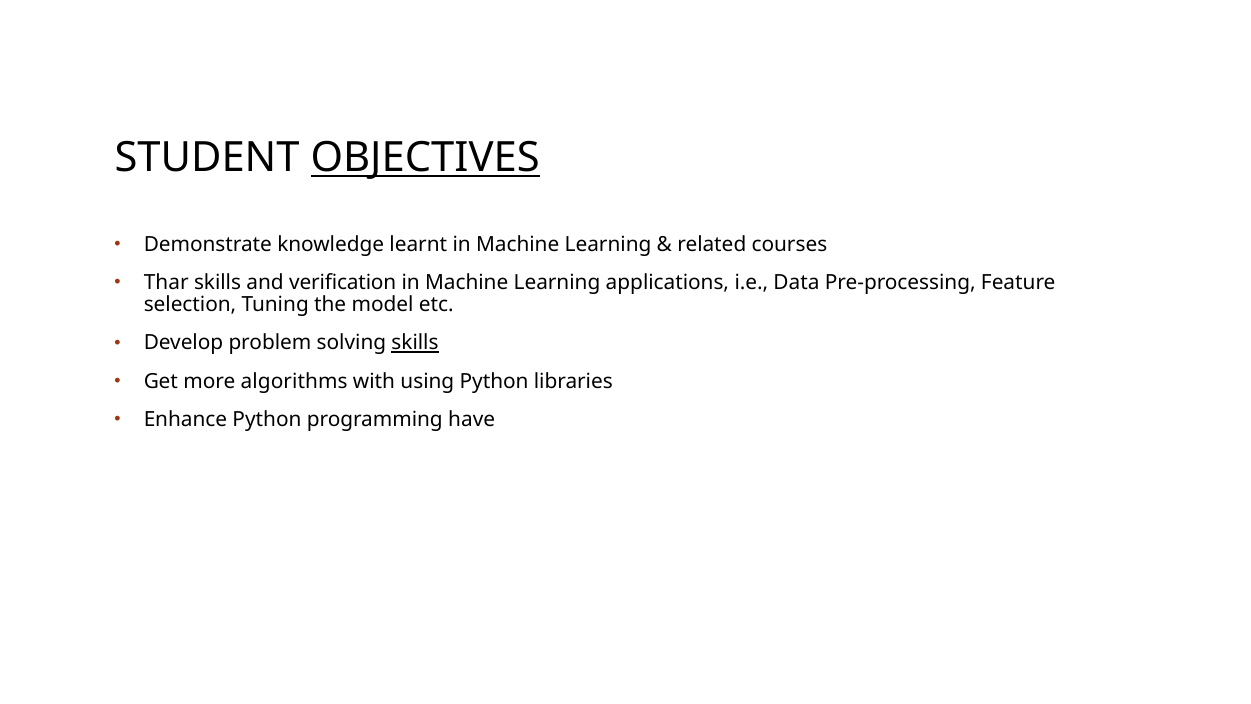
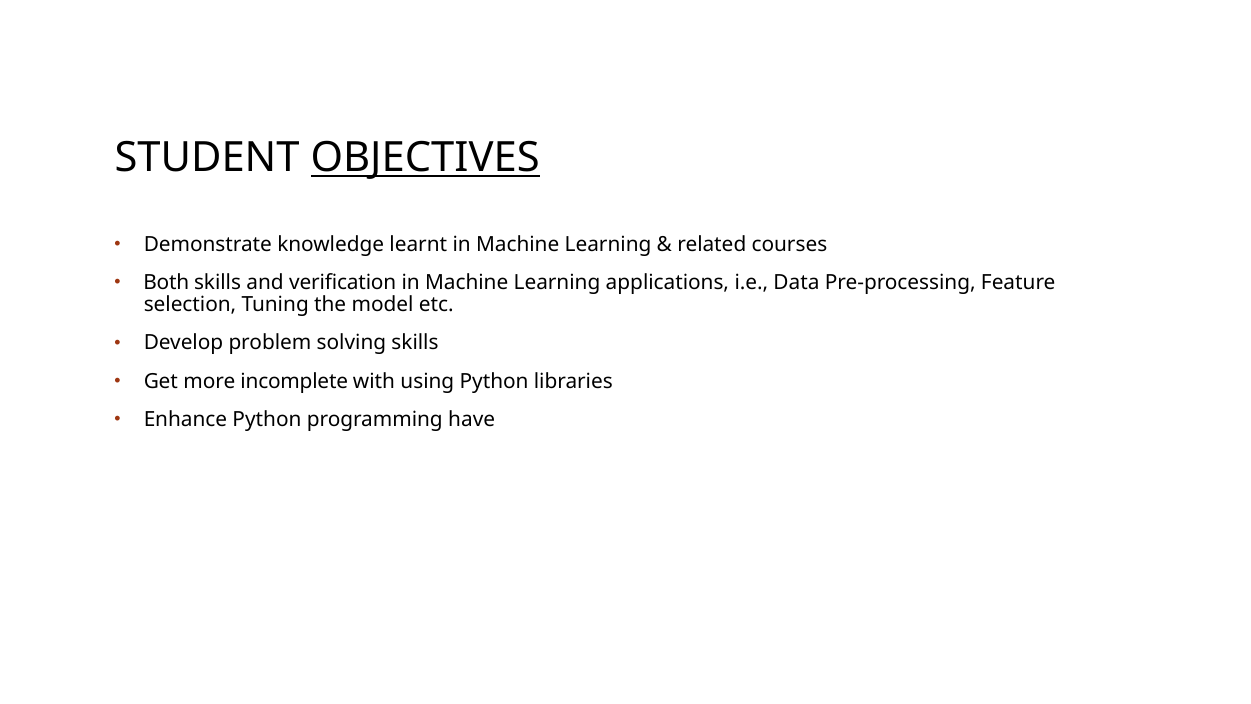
Thar: Thar -> Both (166, 282)
skills underline: present -> none (415, 343)
algorithms: algorithms -> incomplete (294, 381)
